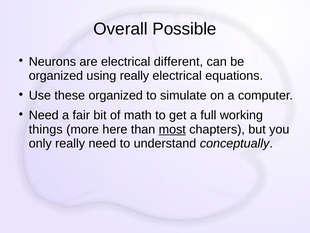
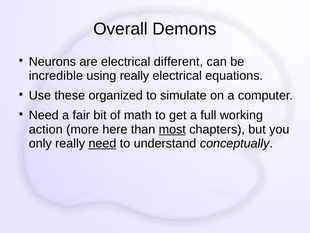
Possible: Possible -> Demons (184, 29)
organized: organized -> incredible (56, 76)
things: things -> action (46, 129)
need underline: none -> present (102, 143)
